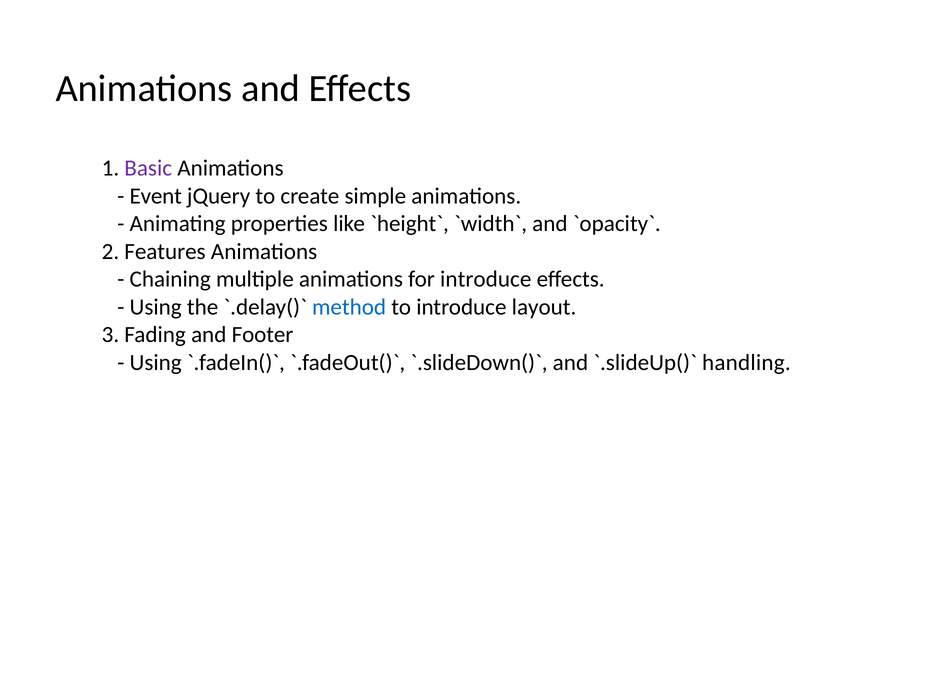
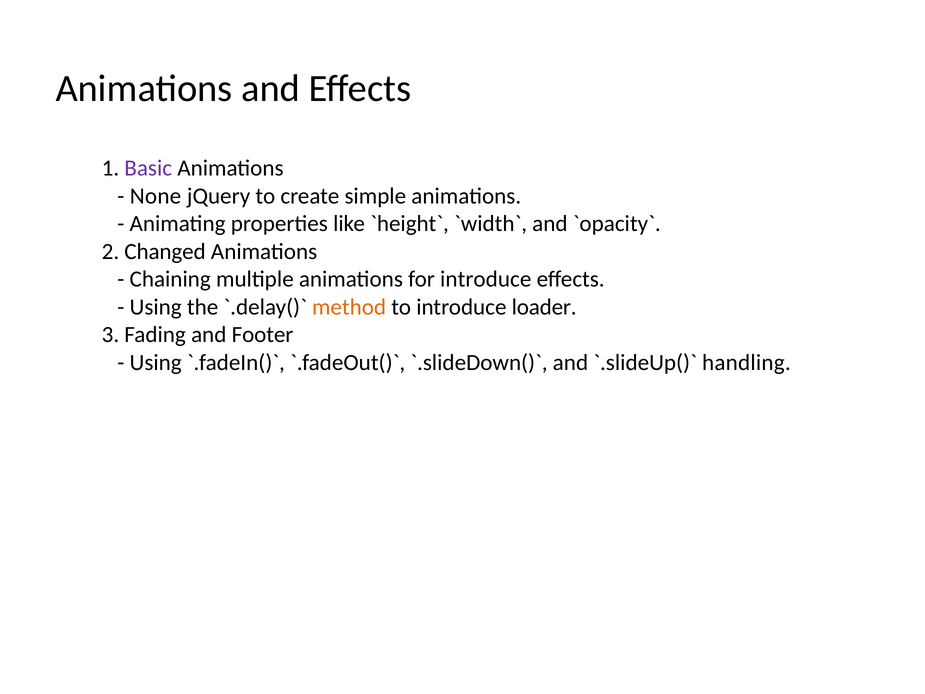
Event: Event -> None (156, 196)
Features: Features -> Changed (165, 251)
method colour: blue -> orange (349, 307)
layout: layout -> loader (544, 307)
